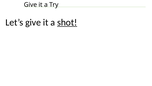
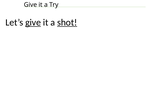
give underline: none -> present (33, 22)
